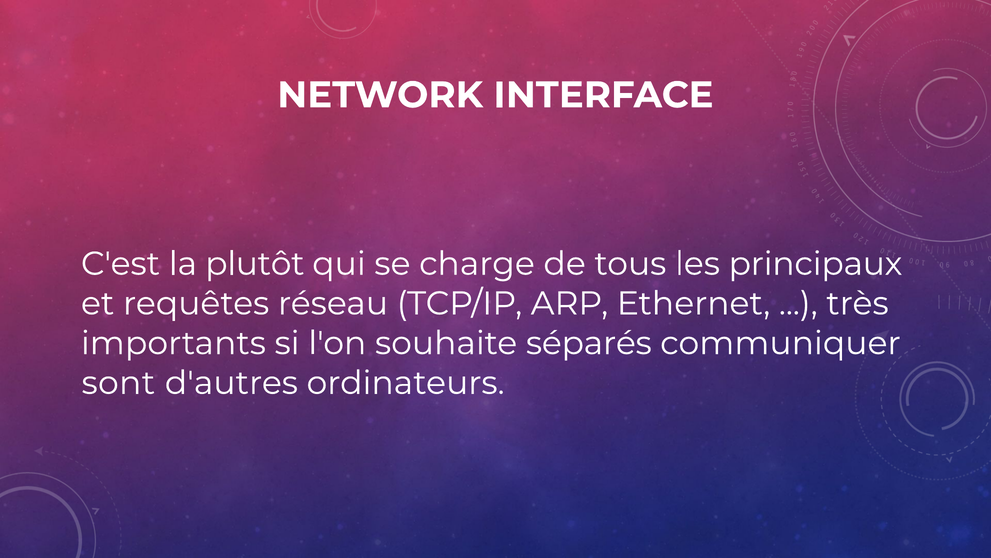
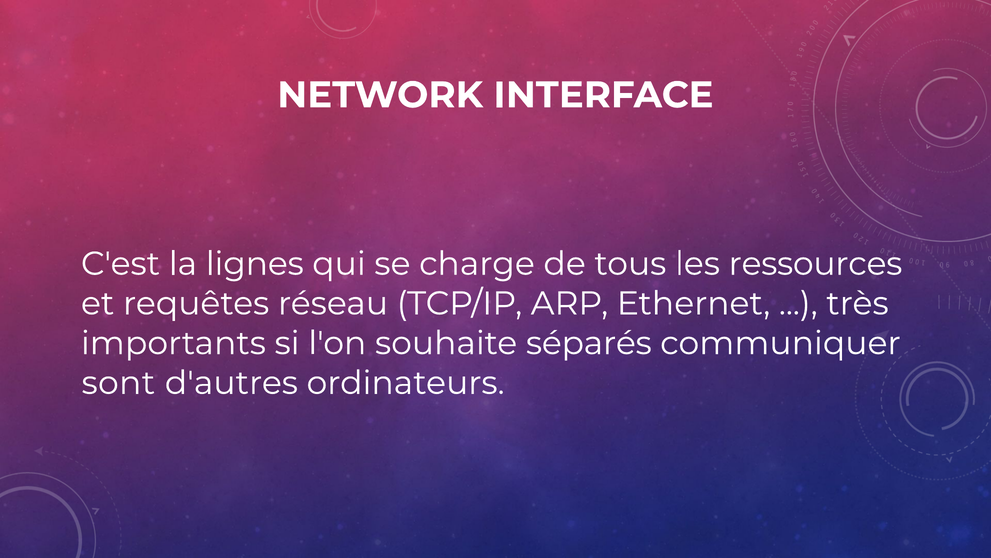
plutôt: plutôt -> lignes (255, 264)
principaux: principaux -> ressources (815, 264)
